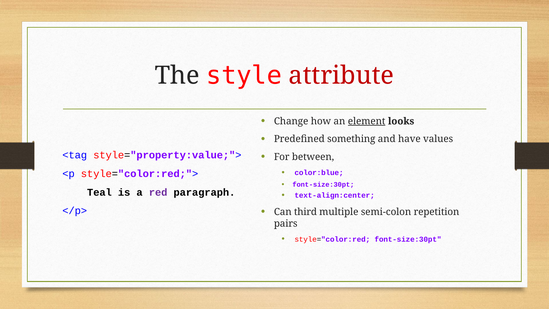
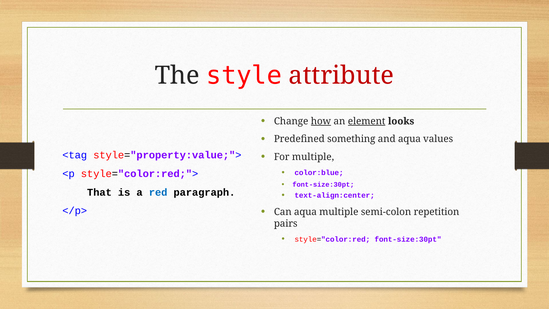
how underline: none -> present (321, 121)
and have: have -> aqua (409, 139)
For between: between -> multiple (313, 157)
Teal: Teal -> That (99, 192)
red colour: purple -> blue (158, 192)
Can third: third -> aqua (305, 212)
